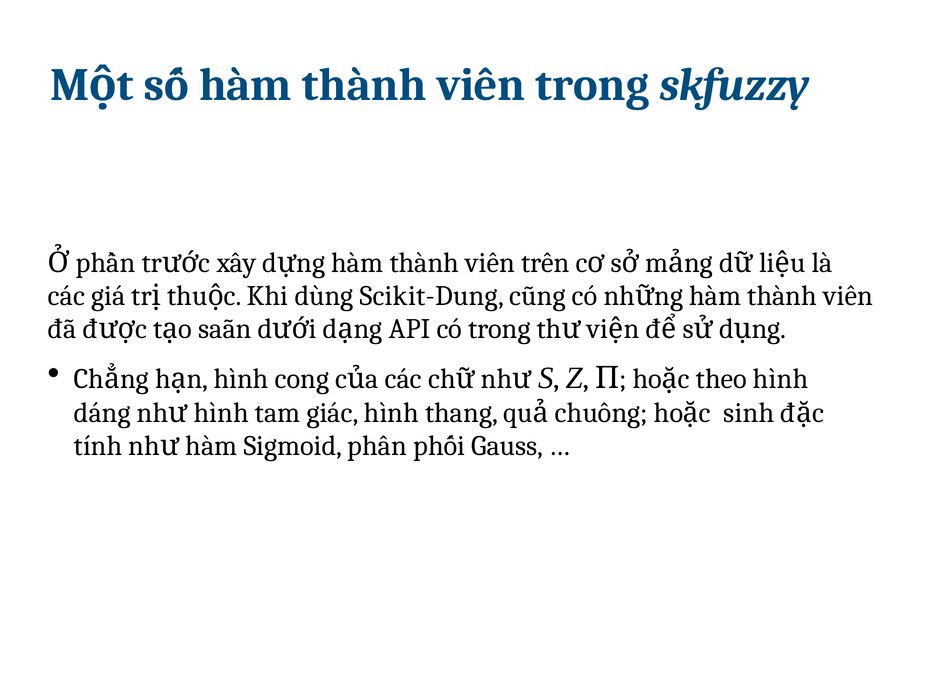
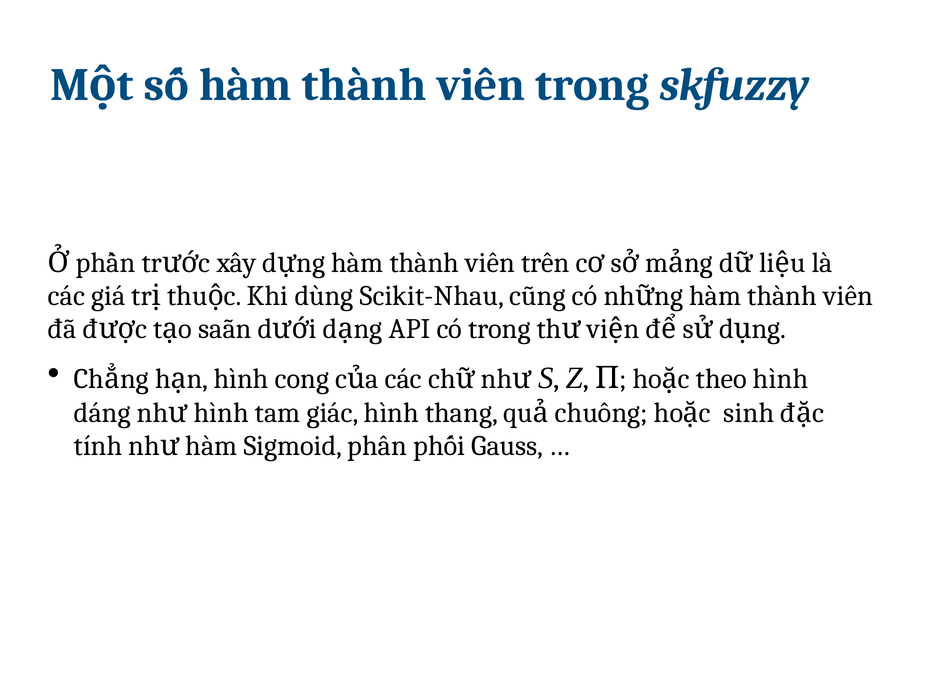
Scikit-Dung: Scikit-Dung -> Scikit-Nhau (432, 296)
